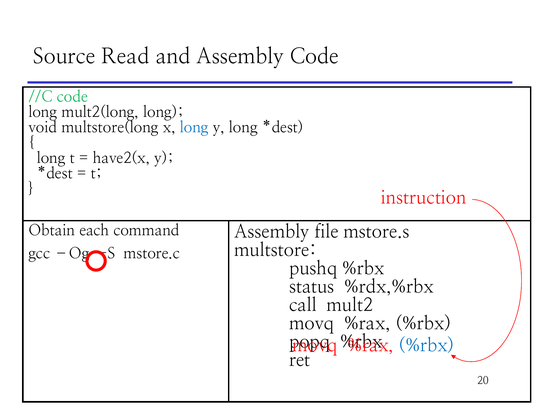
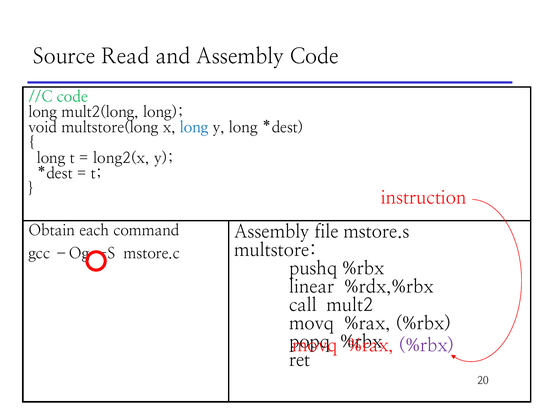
have2(x: have2(x -> long2(x (121, 158)
status: status -> linear (312, 287)
%rbx colour: blue -> purple (426, 345)
